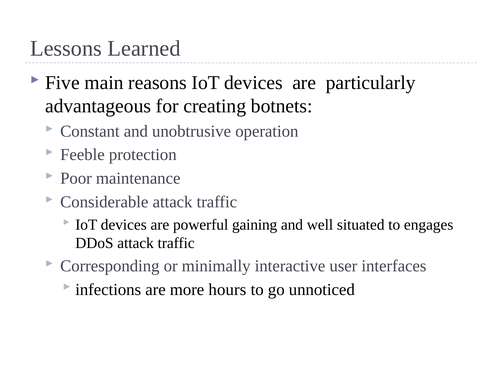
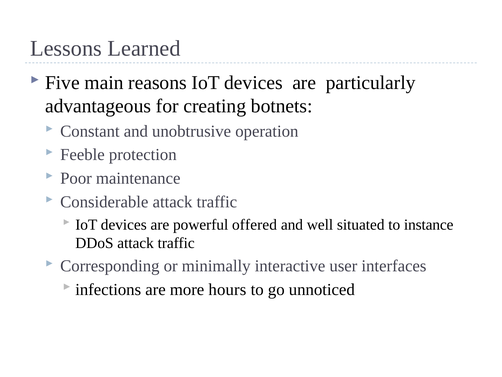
gaining: gaining -> offered (255, 224)
engages: engages -> instance (429, 224)
